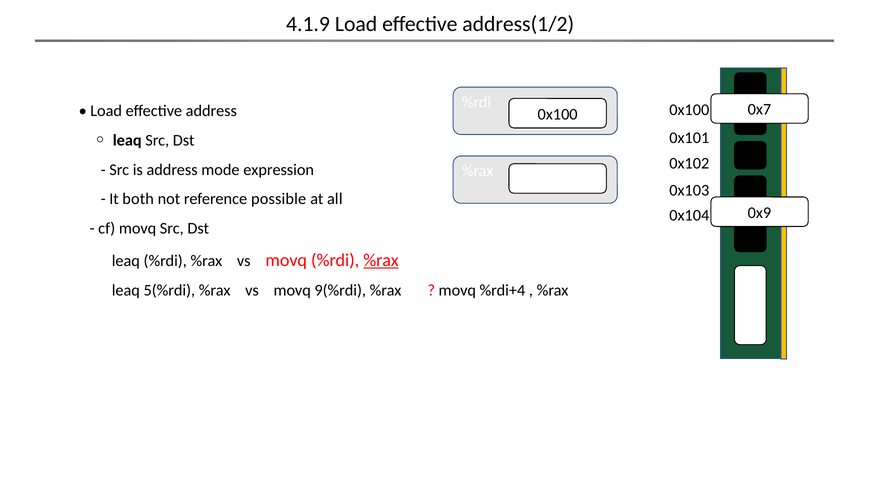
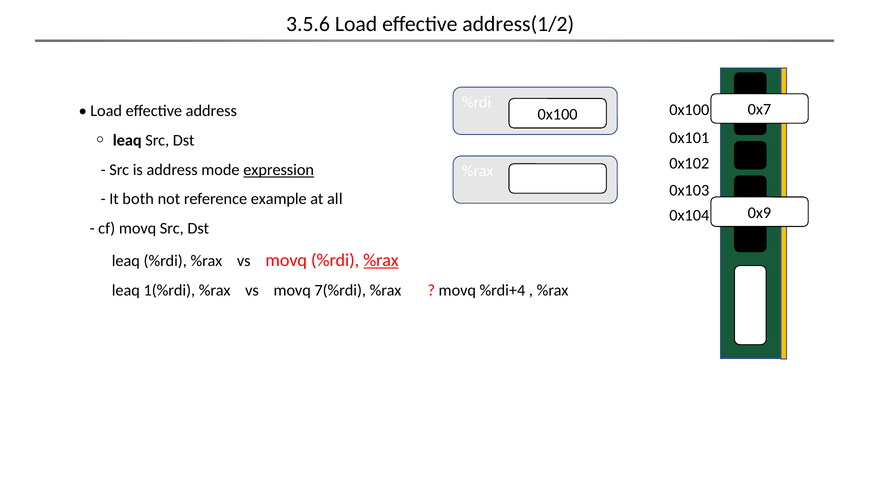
4.1.9: 4.1.9 -> 3.5.6 (308, 24)
expression underline: none -> present (279, 170)
possible: possible -> example (279, 199)
5(%rdi: 5(%rdi -> 1(%rdi (169, 290)
9(%rdi: 9(%rdi -> 7(%rdi (340, 290)
